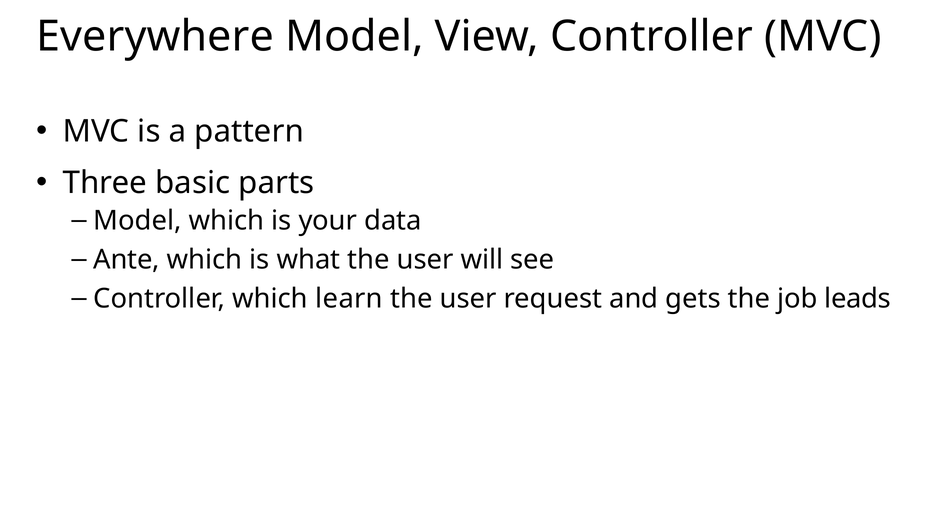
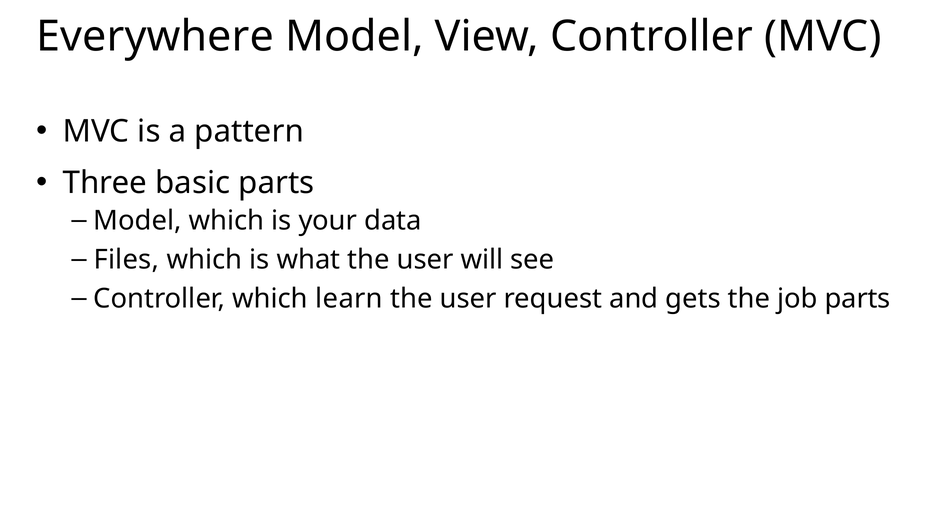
Ante: Ante -> Files (126, 260)
job leads: leads -> parts (858, 298)
